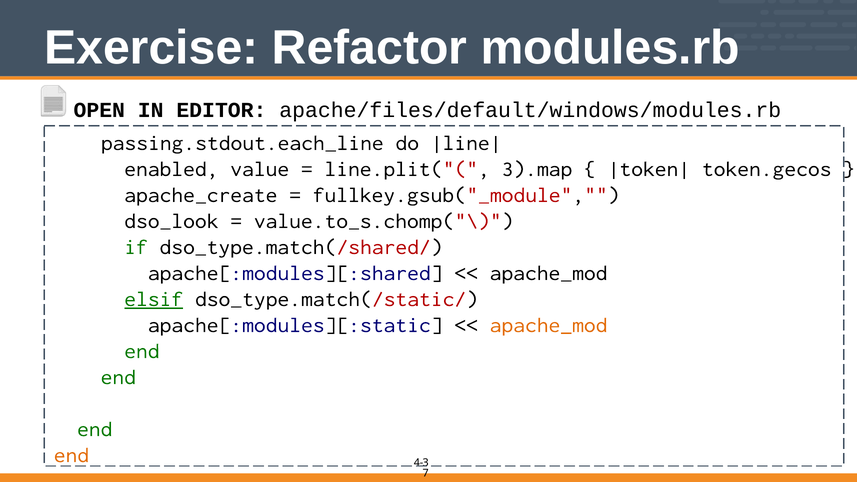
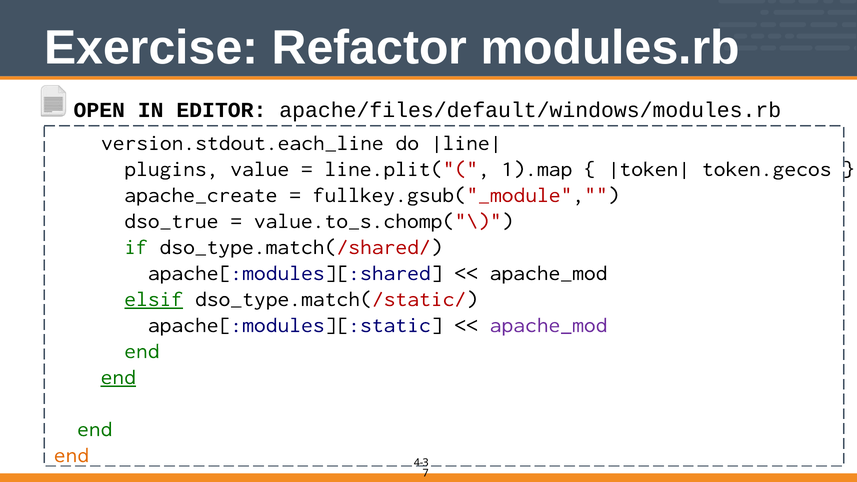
passing.stdout.each_line: passing.stdout.each_line -> version.stdout.each_line (242, 143)
enabled: enabled -> plugins (171, 169)
3).map: 3).map -> 1).map (537, 169)
dso_look: dso_look -> dso_true (171, 221)
apache_mod colour: orange -> purple (549, 325)
end underline: none -> present (118, 377)
